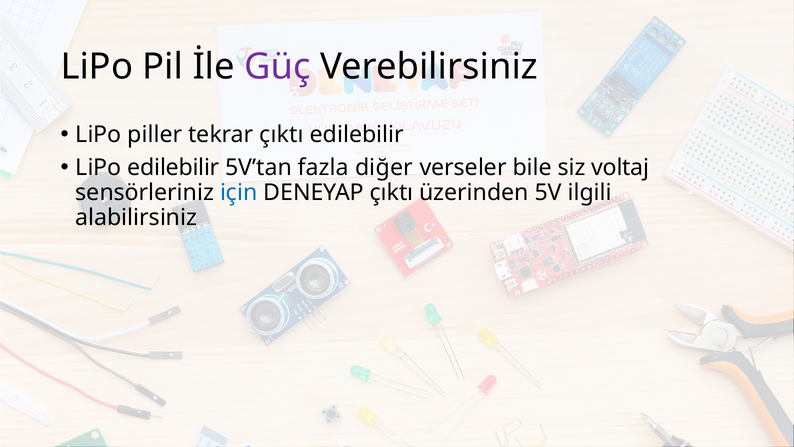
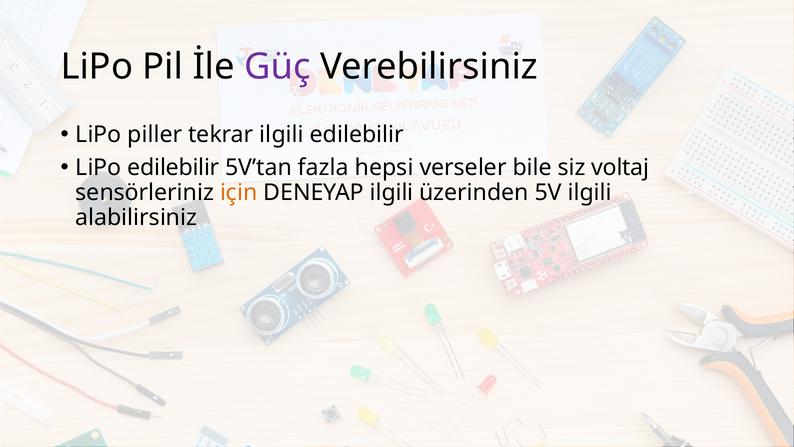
tekrar çıktı: çıktı -> ilgili (282, 134)
diğer: diğer -> hepsi (384, 168)
için colour: blue -> orange (239, 193)
DENEYAP çıktı: çıktı -> ilgili (392, 193)
